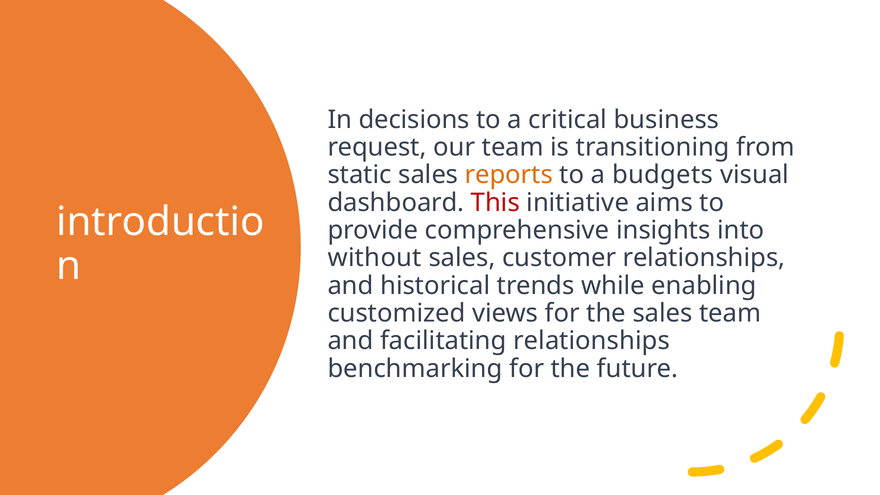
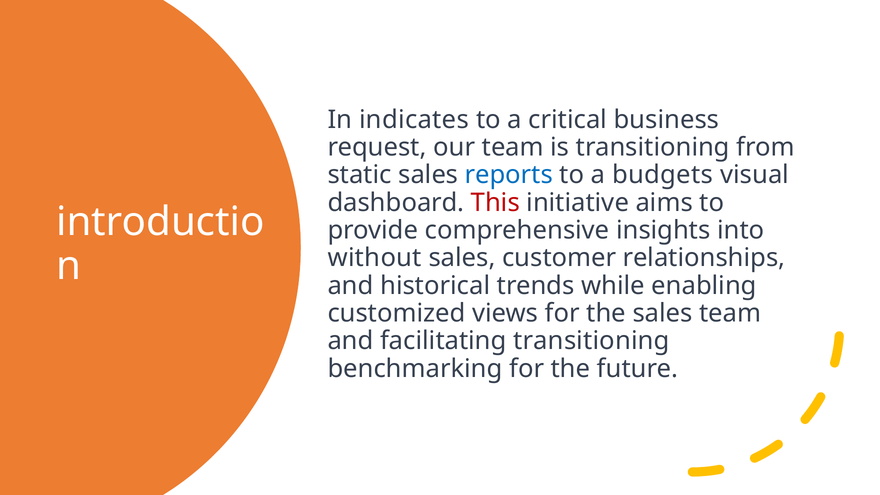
decisions: decisions -> indicates (414, 120)
reports colour: orange -> blue (509, 175)
facilitating relationships: relationships -> transitioning (591, 341)
